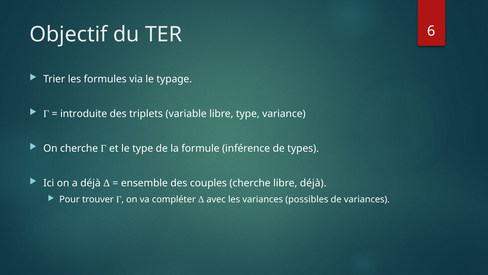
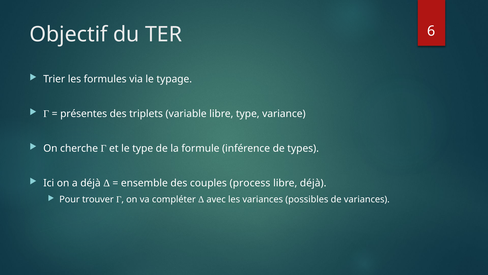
introduite: introduite -> présentes (84, 114)
couples cherche: cherche -> process (250, 183)
